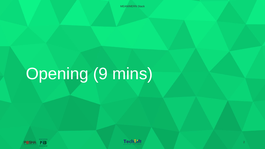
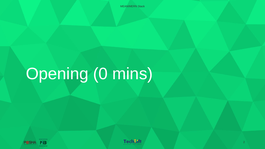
9: 9 -> 0 (100, 74)
